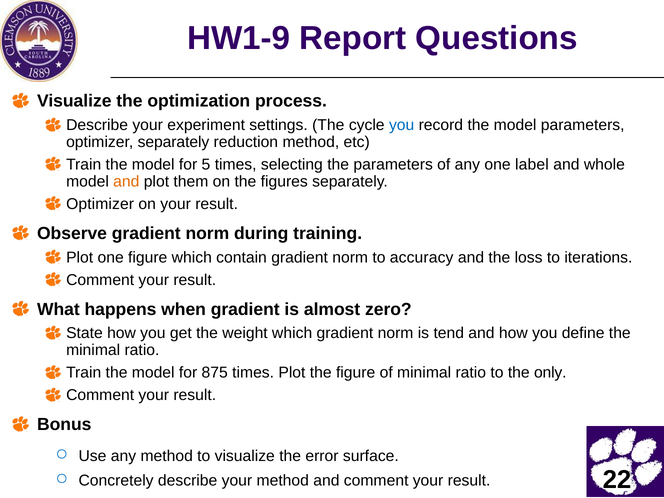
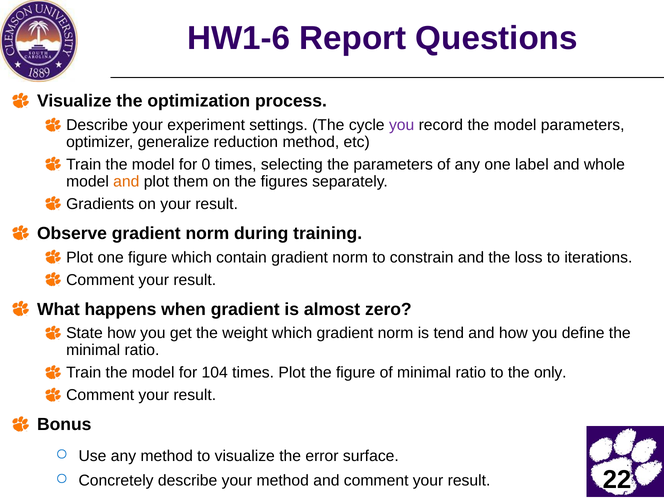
HW1-9: HW1-9 -> HW1-6 (239, 39)
you colour: blue -> purple (402, 125)
optimizer separately: separately -> generalize (173, 142)
5: 5 -> 0 (206, 165)
Optimizer: Optimizer -> Gradients (100, 204)
accuracy: accuracy -> constrain (422, 257)
875: 875 -> 104 (215, 373)
